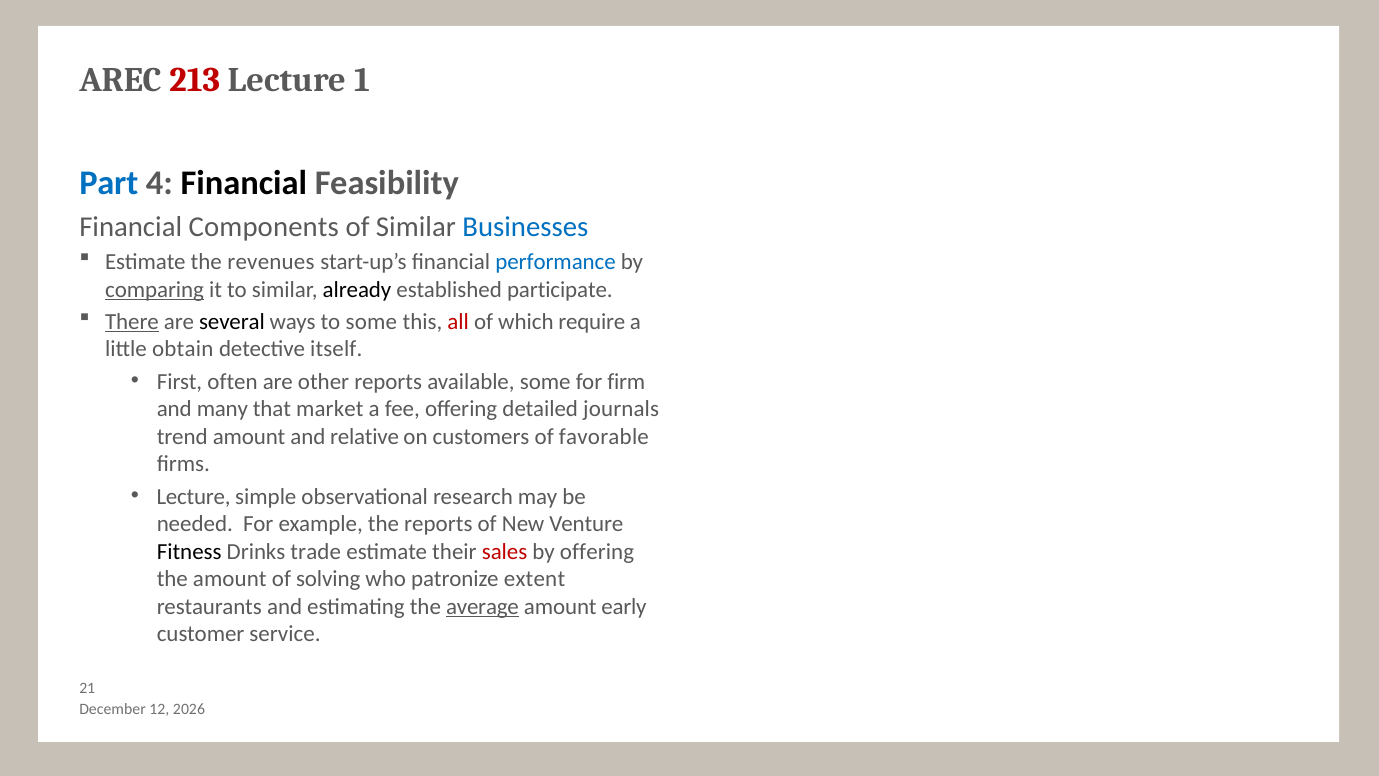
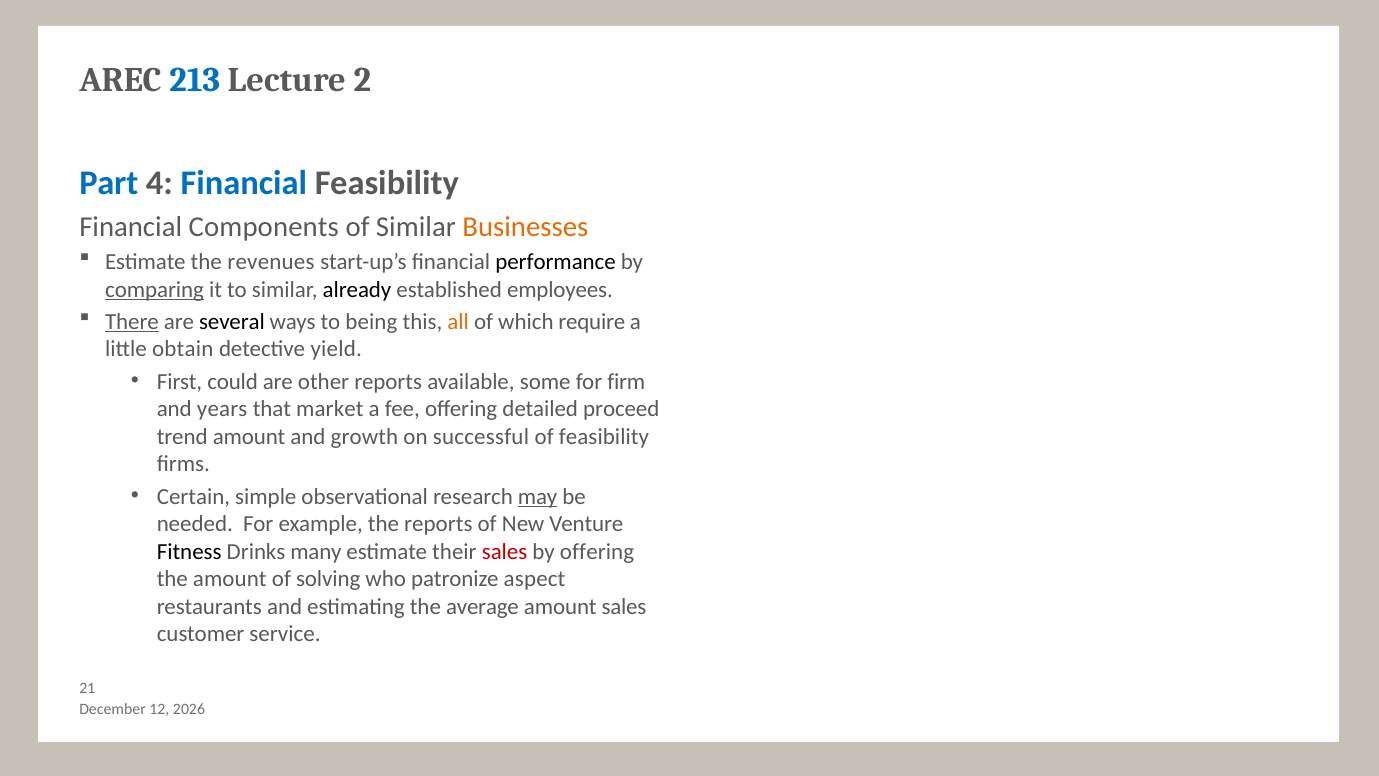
213 colour: red -> blue (195, 80)
1: 1 -> 2 (362, 80)
Financial colour: black -> blue (244, 183)
Businesses colour: blue -> orange (525, 227)
performance colour: blue -> black (556, 262)
participate: participate -> employees (560, 289)
to some: some -> being (371, 322)
all colour: red -> orange (458, 322)
itself: itself -> yield (336, 349)
often: often -> could (233, 381)
many: many -> years (222, 409)
journals: journals -> proceed (621, 409)
relative: relative -> growth (364, 436)
customers: customers -> successful (481, 436)
of favorable: favorable -> feasibility (604, 436)
Lecture: Lecture -> Certain (193, 496)
may underline: none -> present (538, 496)
trade: trade -> many (316, 551)
extent: extent -> aspect (535, 579)
average underline: present -> none (482, 606)
amount early: early -> sales (624, 606)
